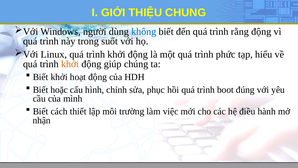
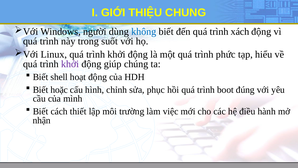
rằng: rằng -> xách (240, 32)
khởi colour: orange -> purple (70, 64)
Biết khởi: khởi -> shell (59, 77)
